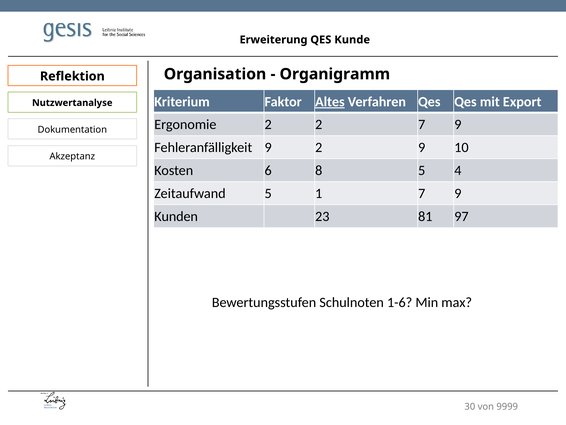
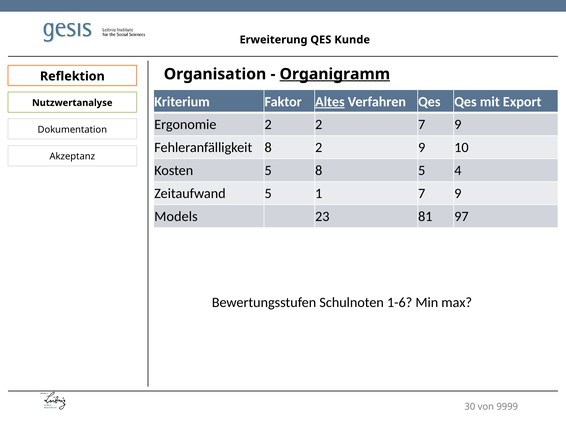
Organigramm underline: none -> present (335, 74)
Fehleranfälligkeit 9: 9 -> 8 (268, 147)
Kosten 6: 6 -> 5 (268, 170)
Kunden: Kunden -> Models (176, 216)
